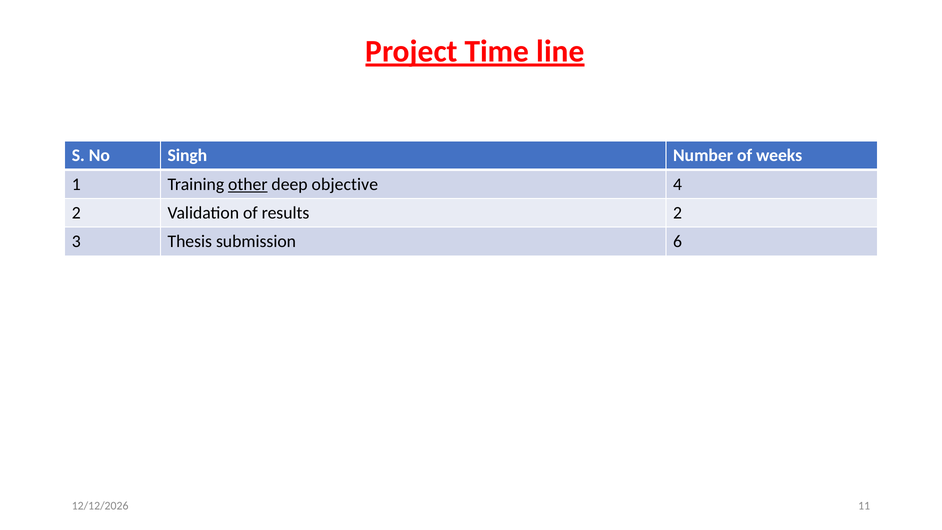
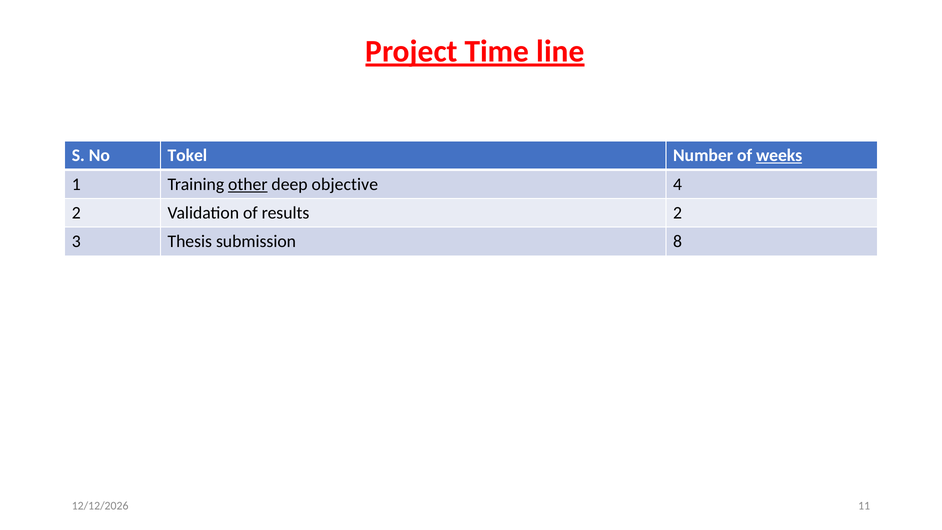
Singh: Singh -> Tokel (187, 156)
weeks underline: none -> present (779, 156)
6: 6 -> 8 (678, 242)
